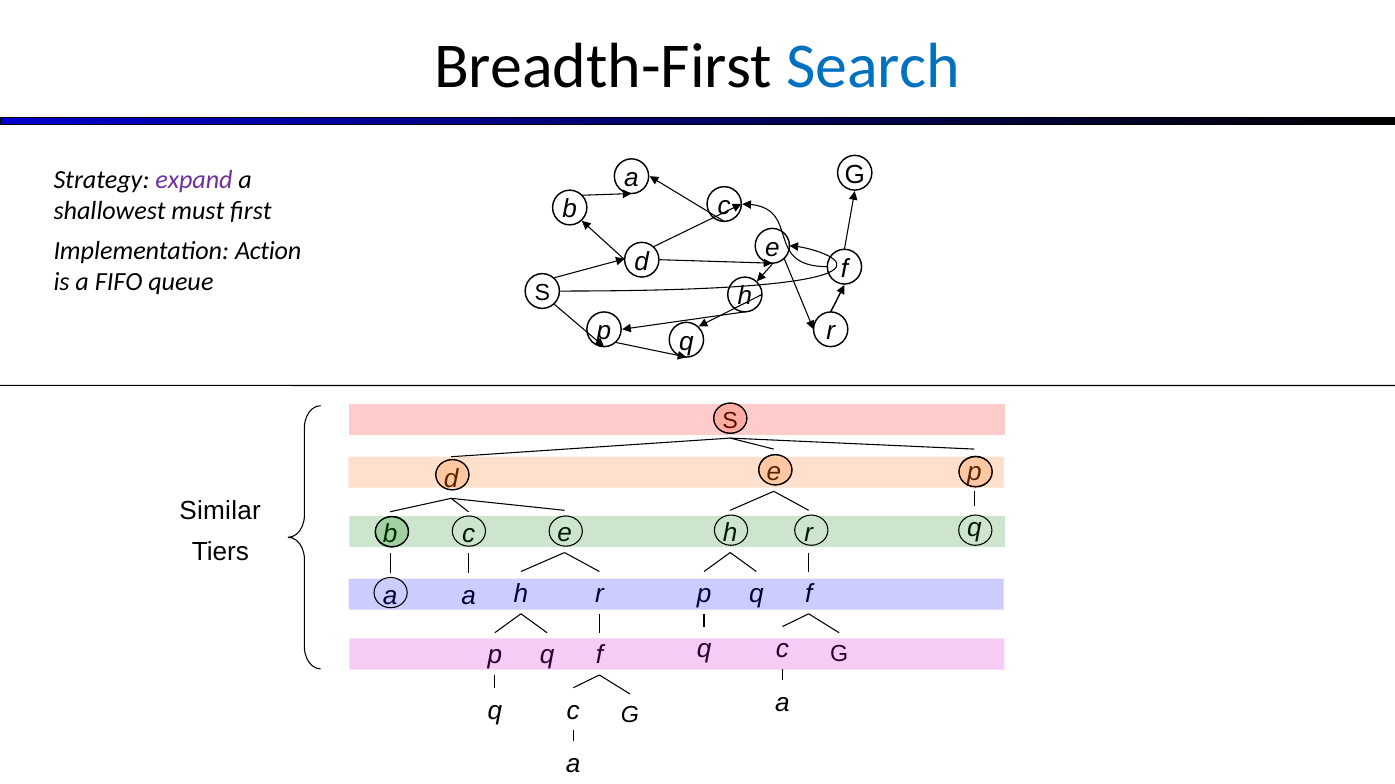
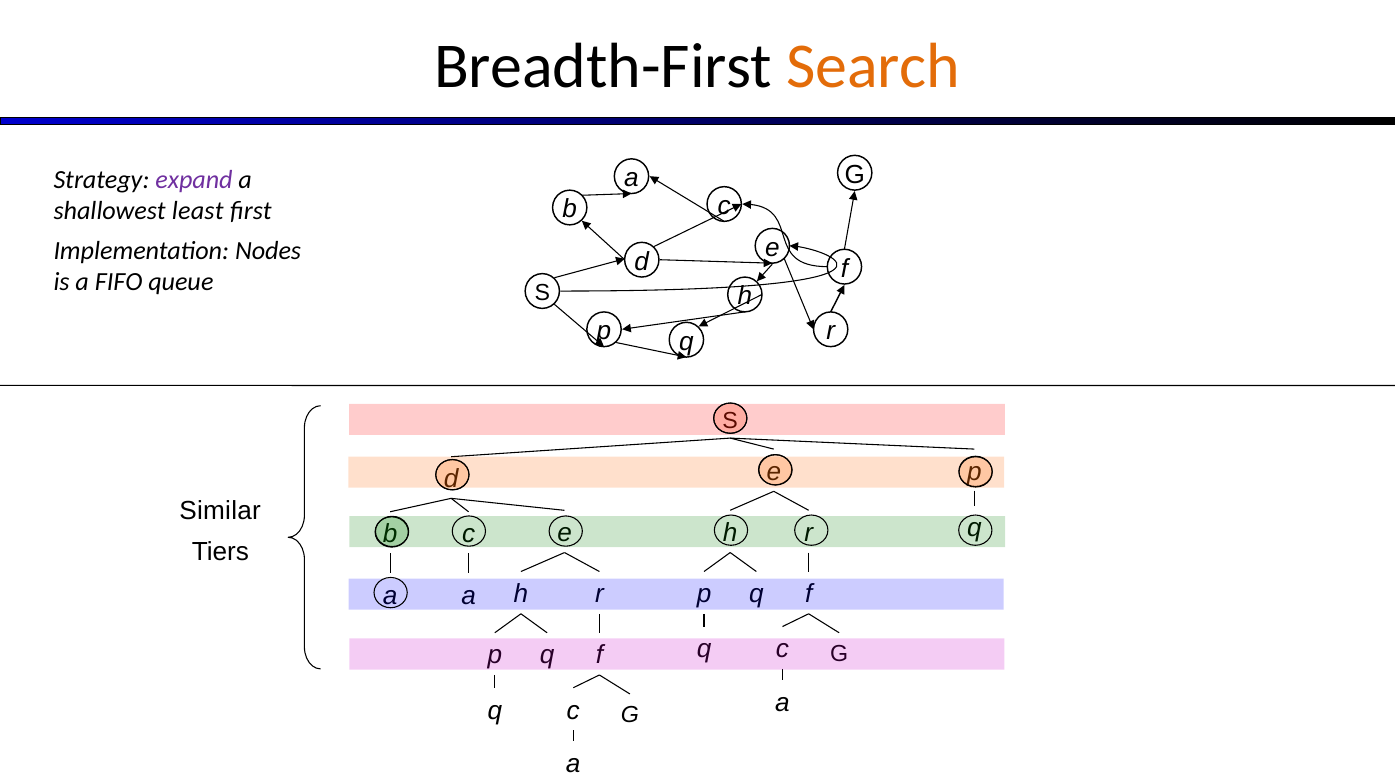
Search colour: blue -> orange (873, 67)
must: must -> least (198, 211)
Action: Action -> Nodes (268, 251)
